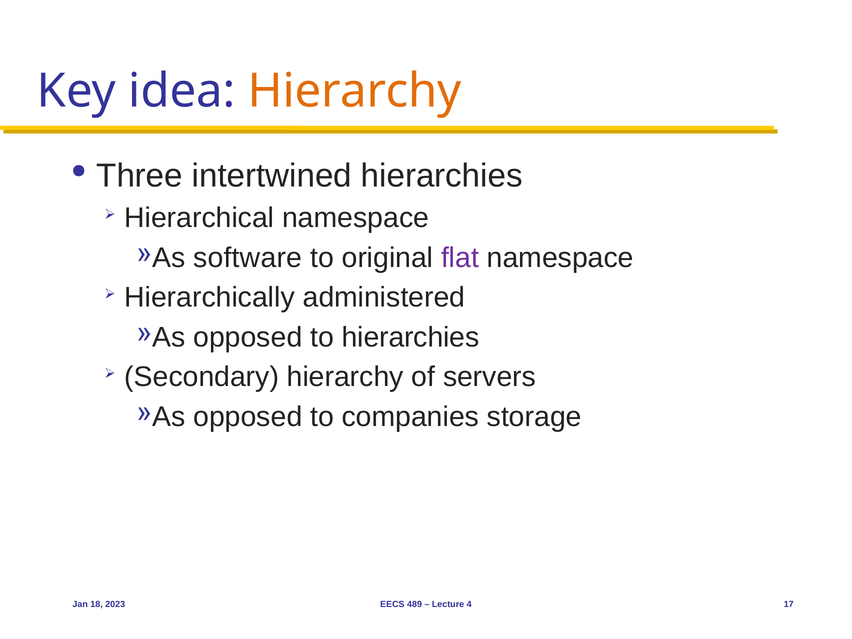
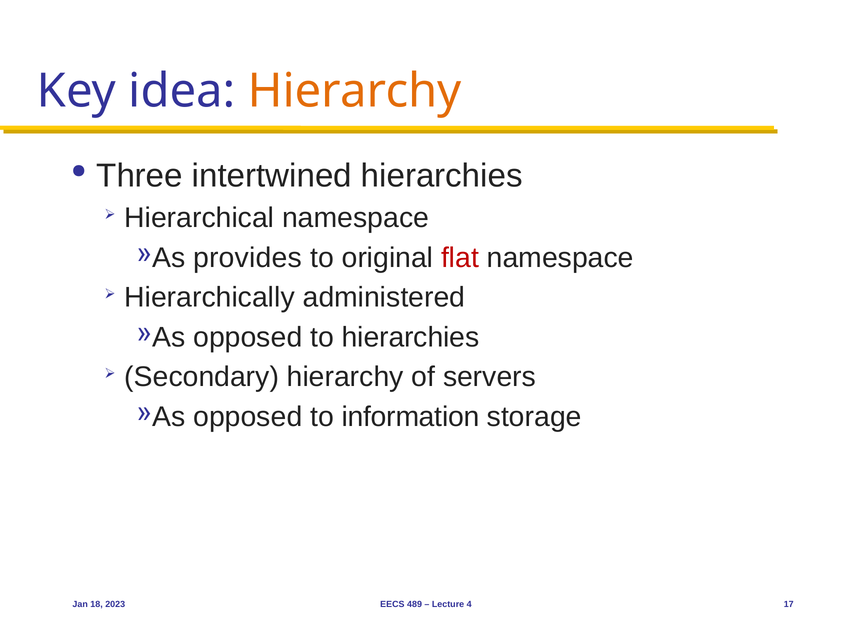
software: software -> provides (248, 258)
flat colour: purple -> red (460, 258)
companies: companies -> information (411, 417)
